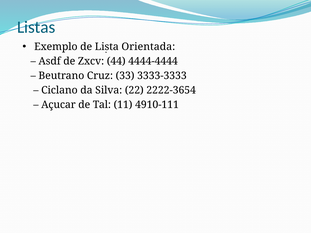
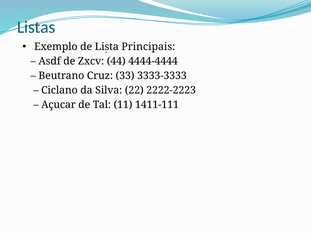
Orientada: Orientada -> Principais (148, 47)
2222-3654: 2222-3654 -> 2222-2223 (171, 90)
4910-111: 4910-111 -> 1411-111 (157, 105)
